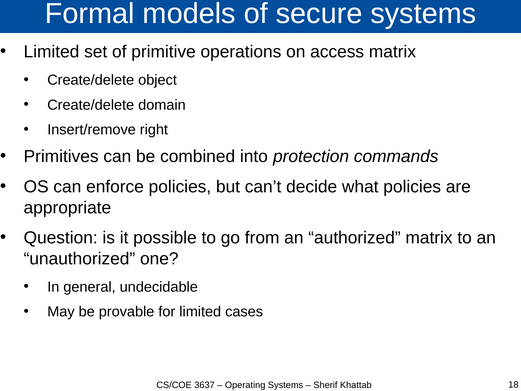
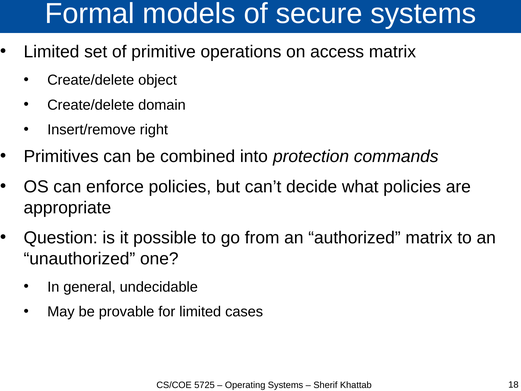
3637: 3637 -> 5725 (205, 385)
